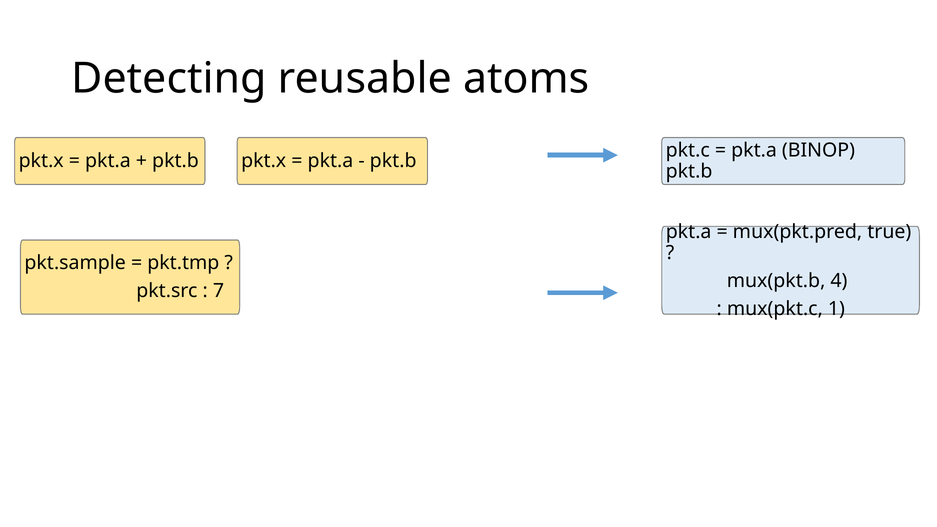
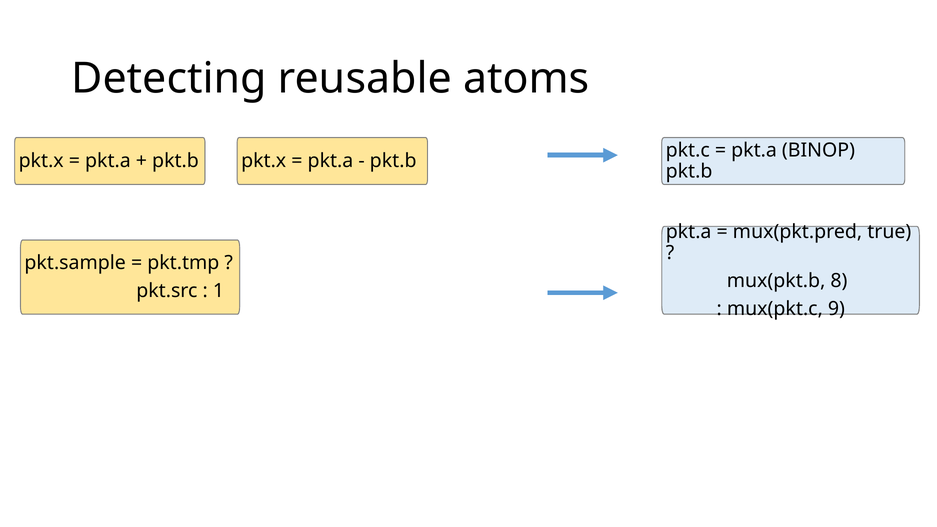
4: 4 -> 8 (839, 281)
7: 7 -> 1 (219, 291)
1: 1 -> 9 (836, 309)
